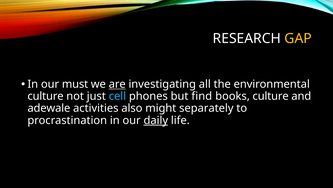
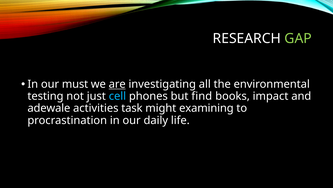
GAP colour: yellow -> light green (298, 38)
culture: culture -> testing (45, 96)
books culture: culture -> impact (271, 96)
also: also -> task (132, 108)
separately: separately -> examining (206, 108)
daily underline: present -> none (156, 120)
